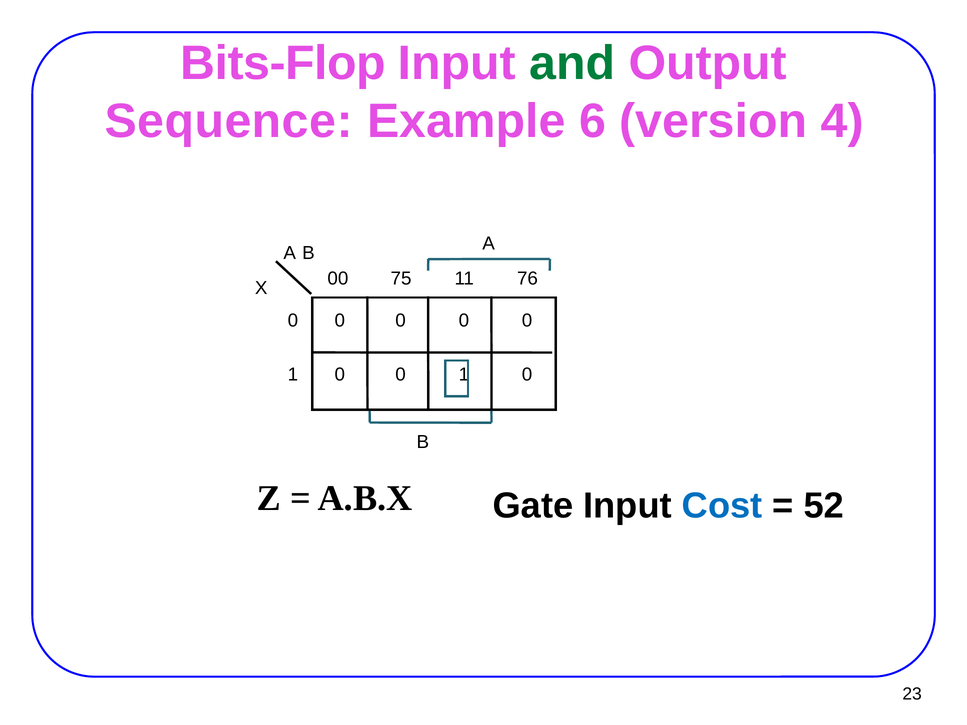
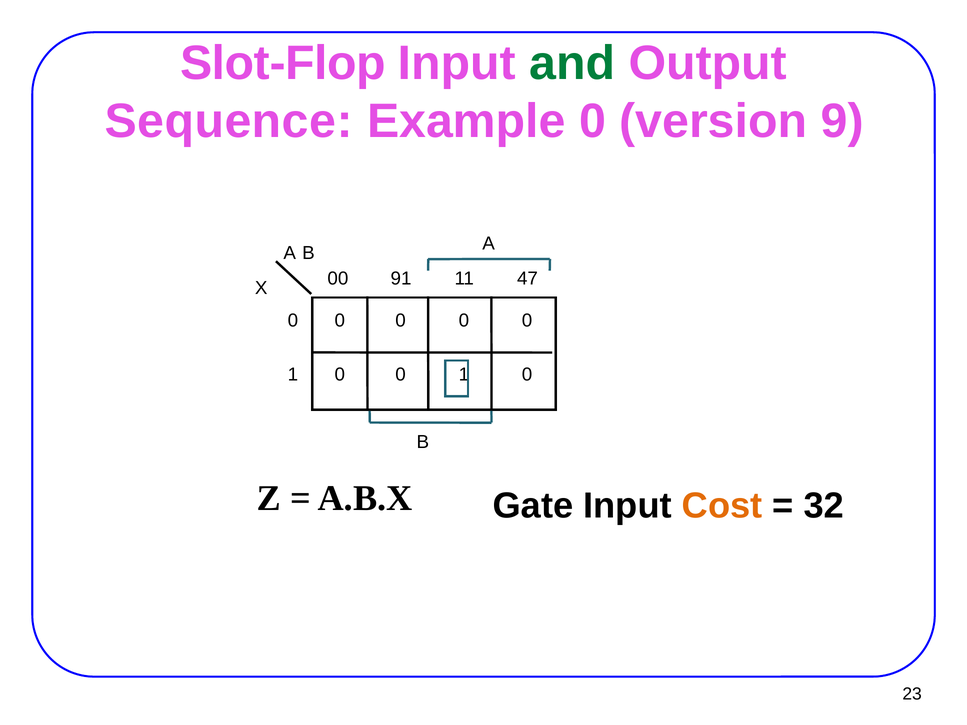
Bits-Flop: Bits-Flop -> Slot-Flop (283, 63)
Example 6: 6 -> 0 (592, 122)
4: 4 -> 9 (842, 122)
75: 75 -> 91 (401, 279)
76: 76 -> 47 (527, 279)
Cost colour: blue -> orange (722, 506)
52: 52 -> 32 (824, 506)
